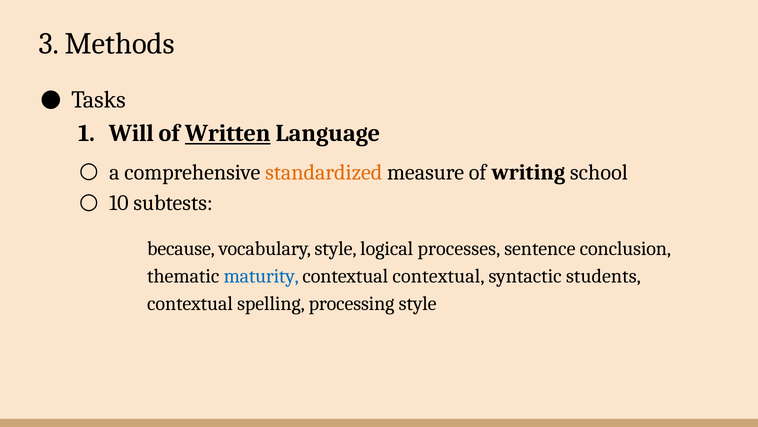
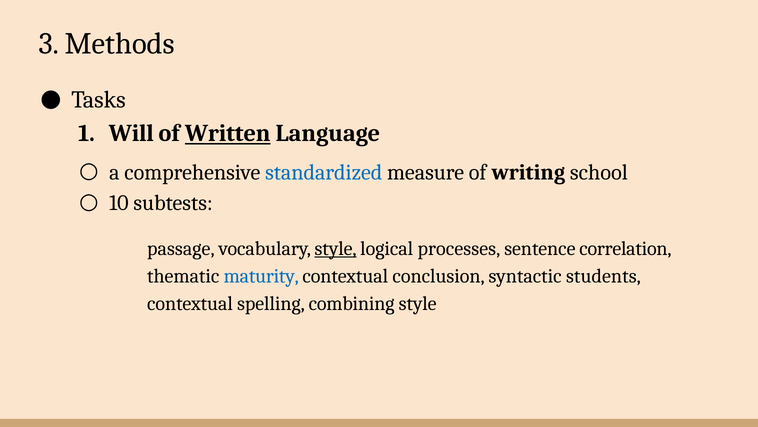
standardized colour: orange -> blue (324, 172)
because: because -> passage (181, 248)
style underline: none -> present (336, 248)
conclusion: conclusion -> correlation (625, 248)
contextual contextual: contextual -> conclusion (439, 276)
processing: processing -> combining (352, 303)
